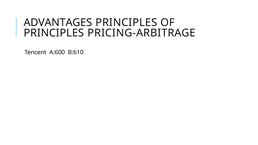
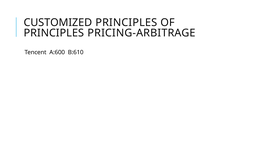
ADVANTAGES: ADVANTAGES -> CUSTOMIZED (58, 23)
